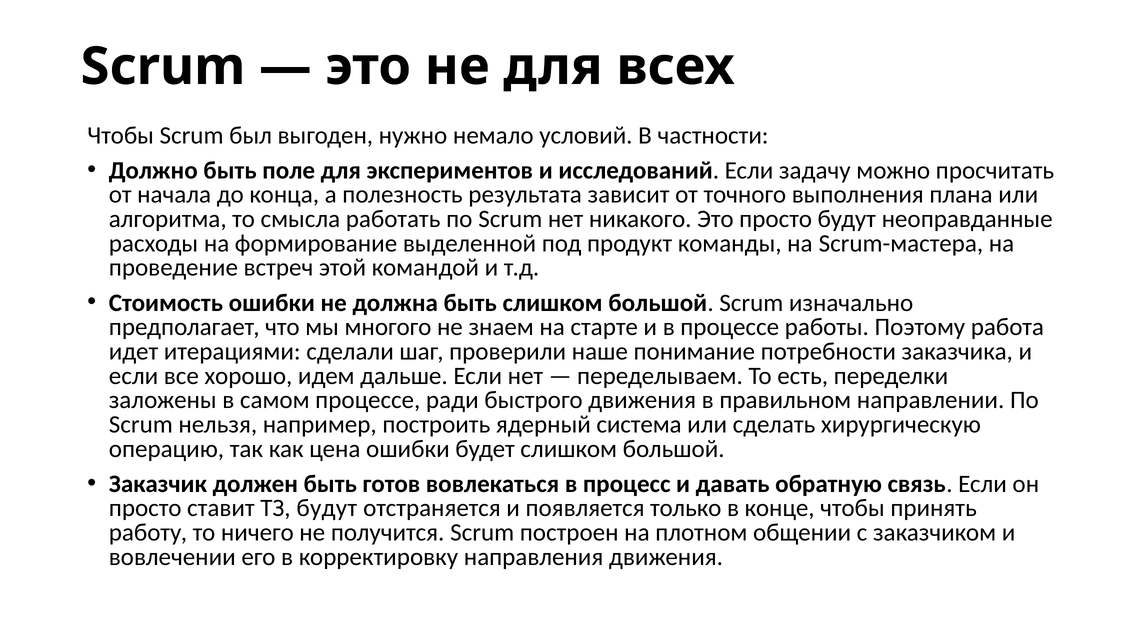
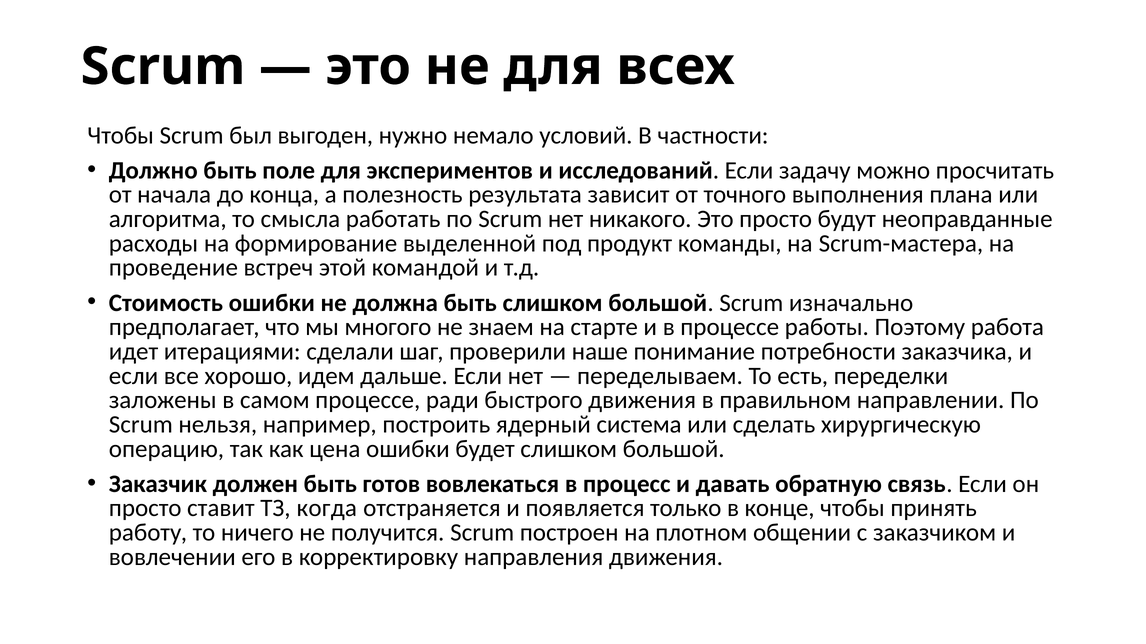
ТЗ будут: будут -> когда (327, 509)
